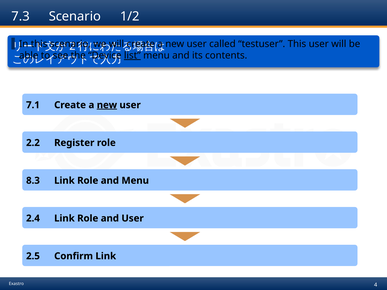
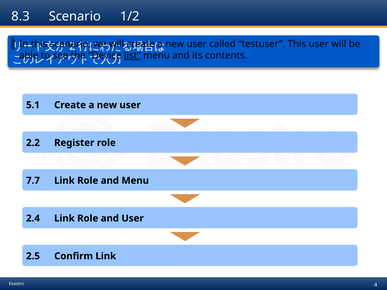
7.3: 7.3 -> 8.3 (21, 16)
7.1: 7.1 -> 5.1 (33, 105)
new underline: present -> none (107, 105)
8.3: 8.3 -> 7.7 (33, 181)
